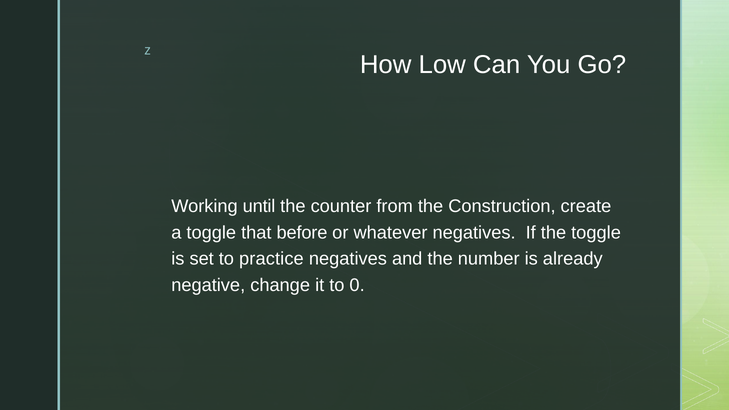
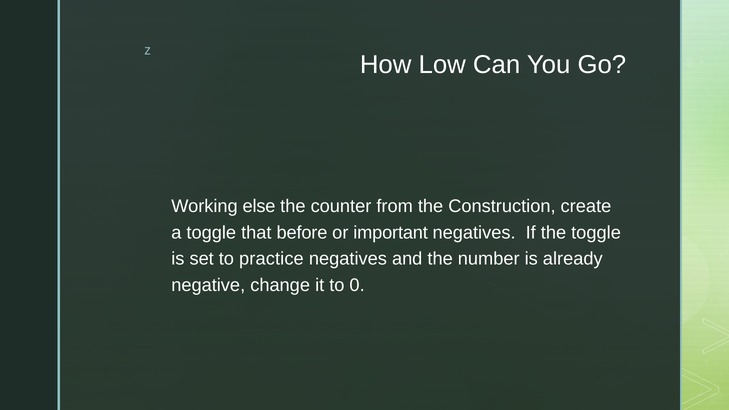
until: until -> else (259, 206)
whatever: whatever -> important (391, 233)
